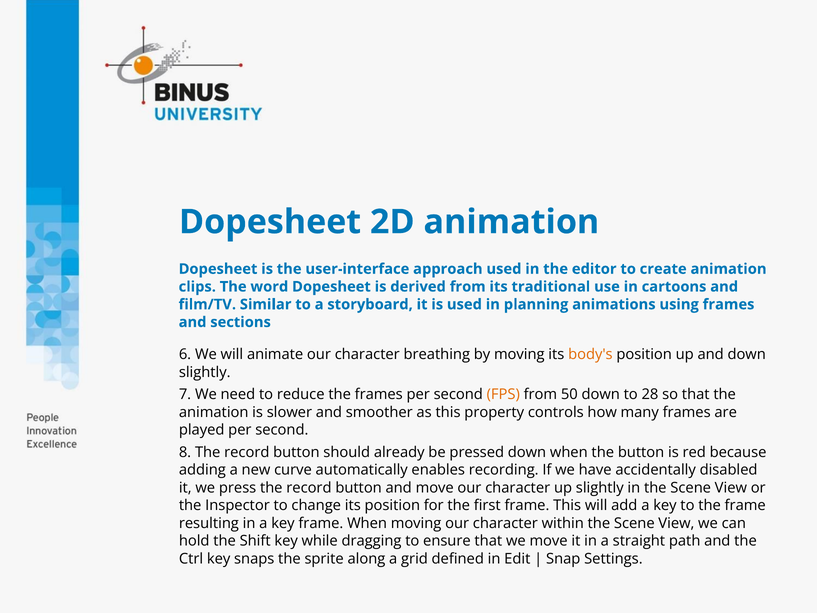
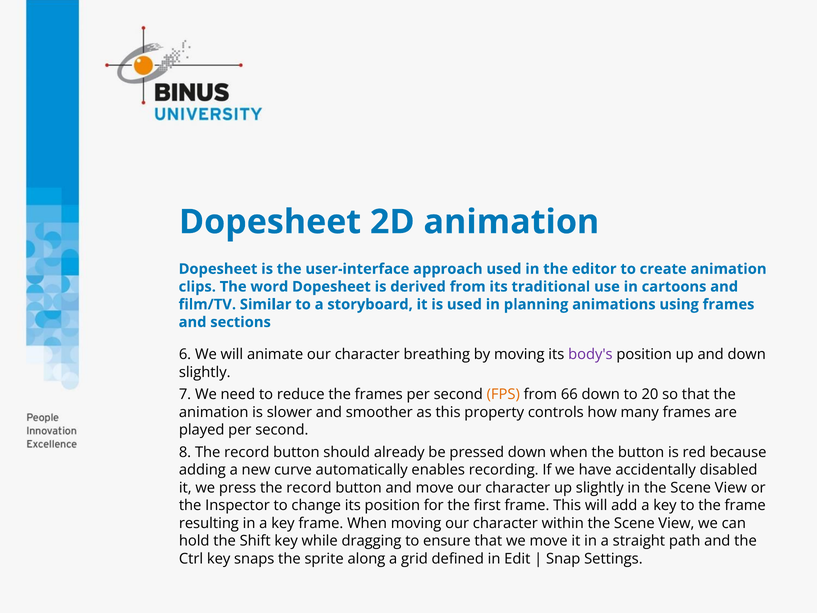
body's colour: orange -> purple (590, 354)
50: 50 -> 66 (569, 394)
28: 28 -> 20 (650, 394)
